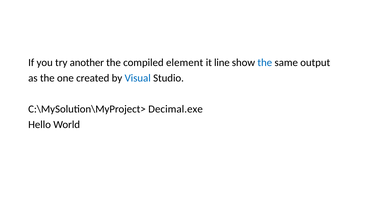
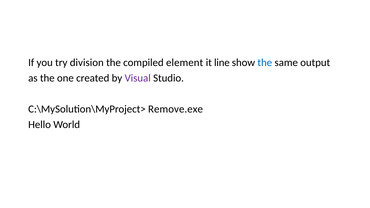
another: another -> division (87, 63)
Visual colour: blue -> purple (138, 78)
Decimal.exe: Decimal.exe -> Remove.exe (176, 109)
